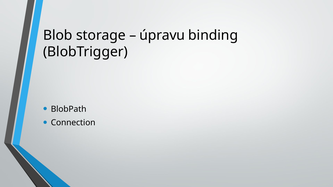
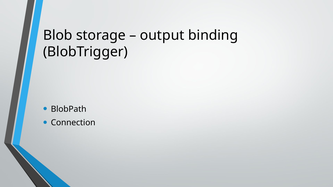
úpravu: úpravu -> output (162, 35)
